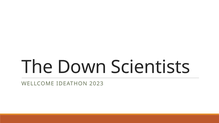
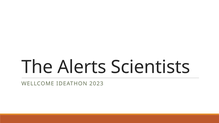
Down: Down -> Alerts (82, 67)
